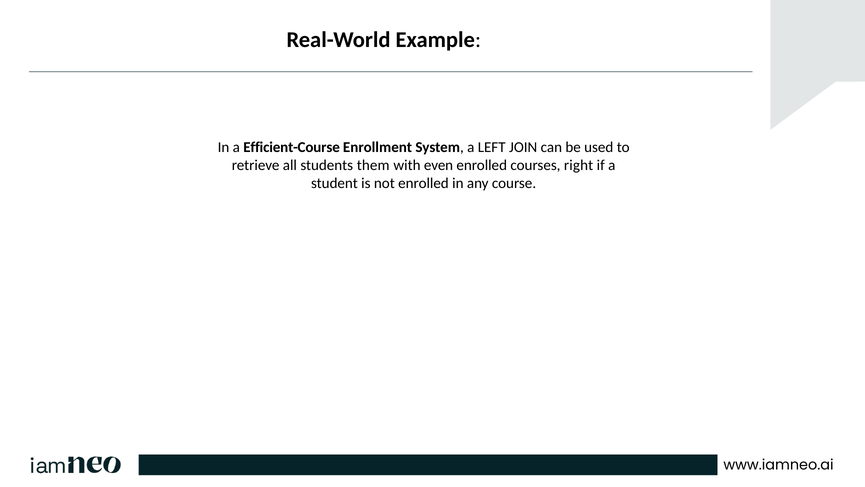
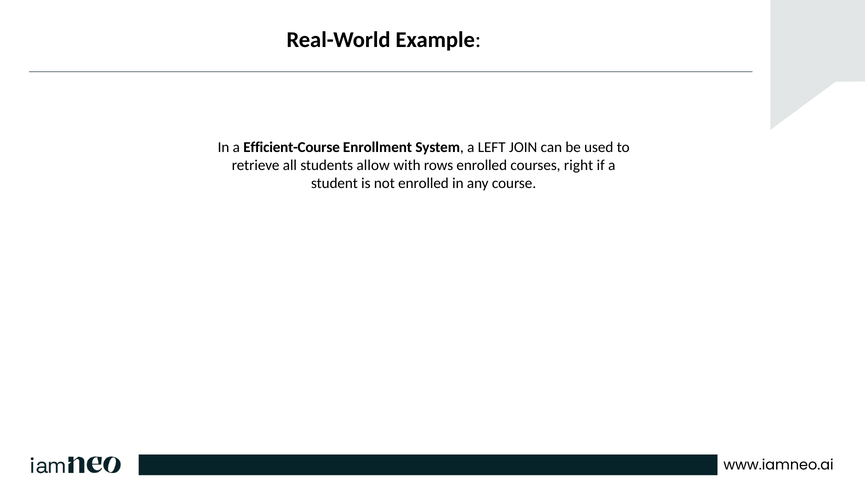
them: them -> allow (373, 165)
even: even -> rows (439, 165)
